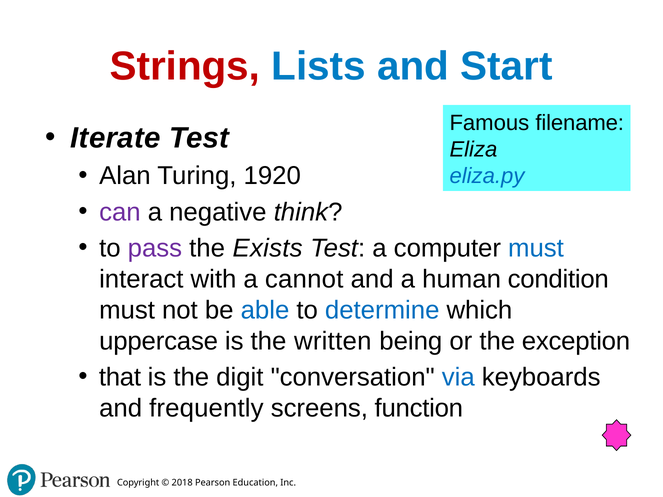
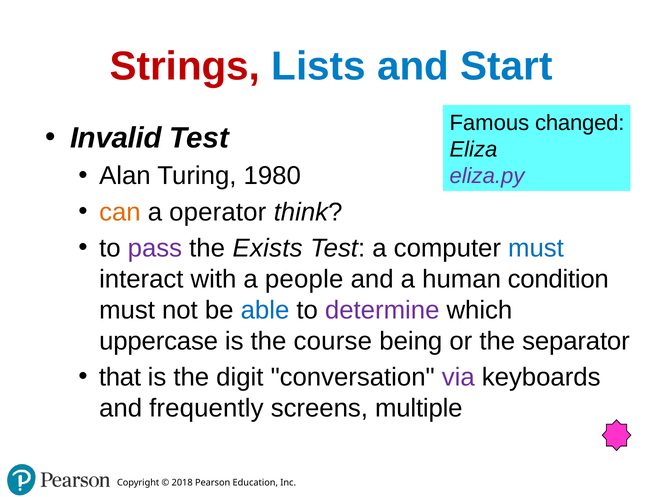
filename: filename -> changed (580, 123)
Iterate: Iterate -> Invalid (116, 138)
1920: 1920 -> 1980 (272, 176)
eliza.py colour: blue -> purple (487, 176)
can colour: purple -> orange (120, 212)
negative: negative -> operator (218, 212)
cannot: cannot -> people (304, 279)
determine colour: blue -> purple (382, 310)
written: written -> course (333, 341)
exception: exception -> separator (576, 341)
via colour: blue -> purple (458, 377)
function: function -> multiple (419, 408)
